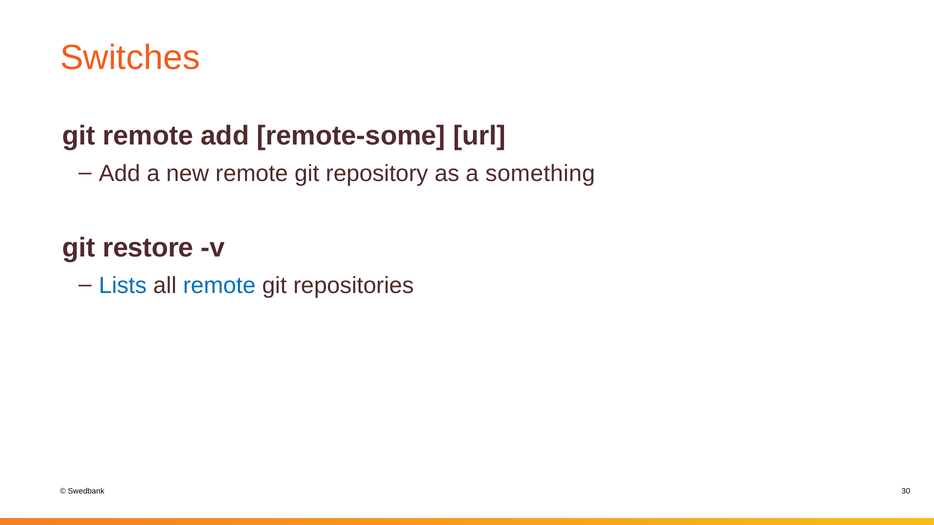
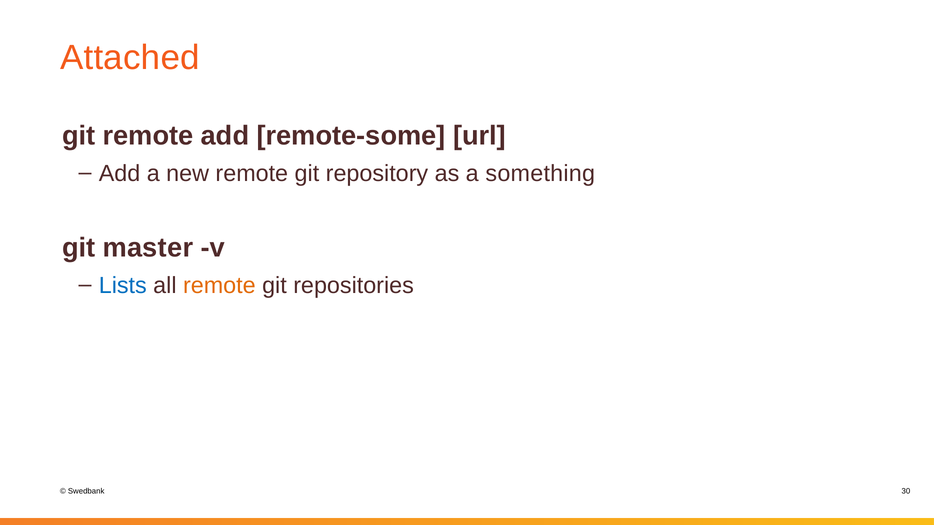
Switches: Switches -> Attached (130, 58)
restore: restore -> master (148, 248)
remote colour: blue -> orange (219, 286)
